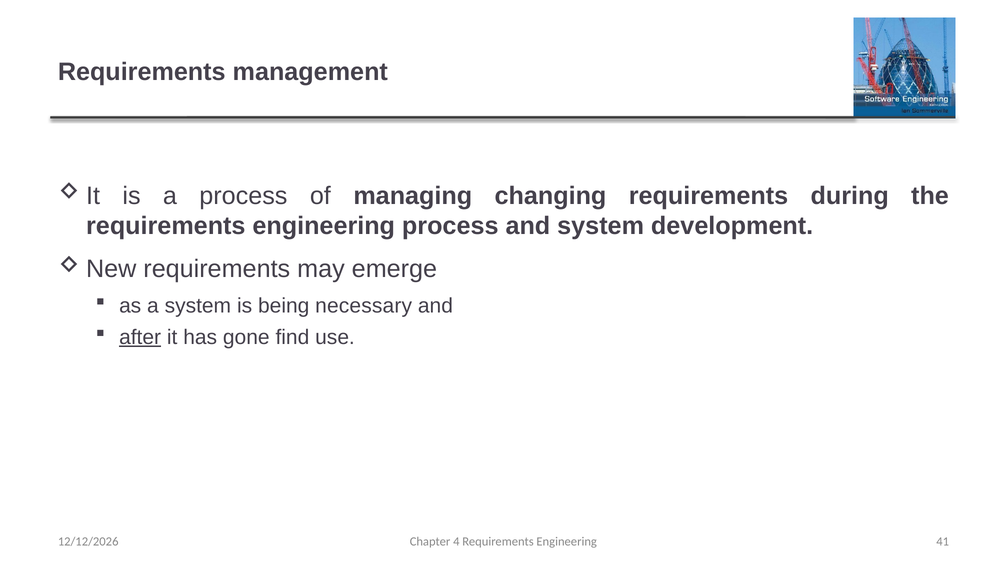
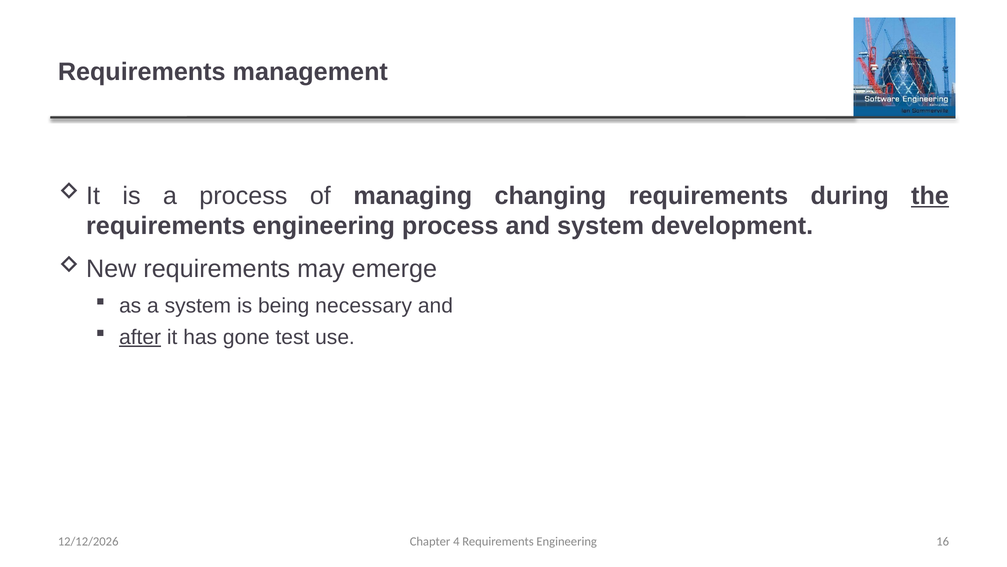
the underline: none -> present (930, 196)
find: find -> test (292, 337)
41: 41 -> 16 (943, 541)
